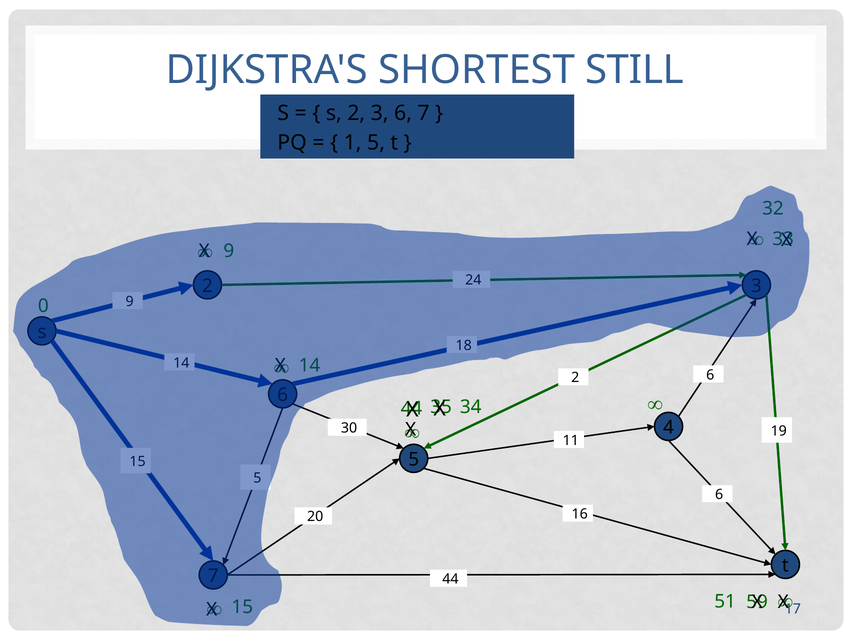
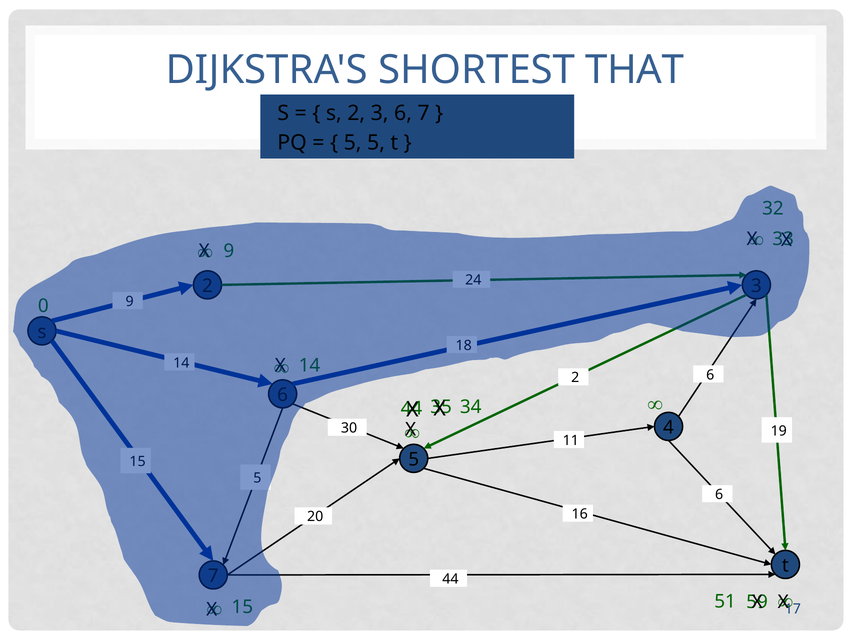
STILL: STILL -> THAT (635, 70)
1: 1 -> 5 (353, 143)
